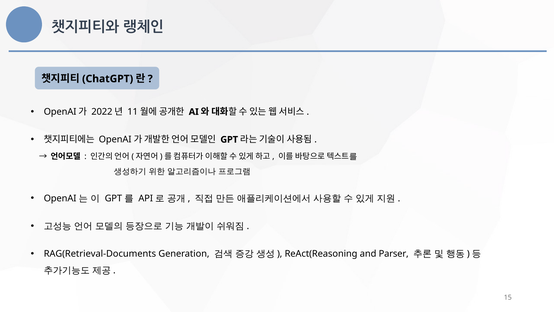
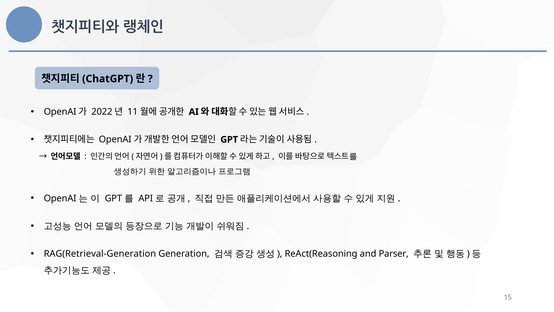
RAG(Retrieval-Documents: RAG(Retrieval-Documents -> RAG(Retrieval-Generation (100, 254)
